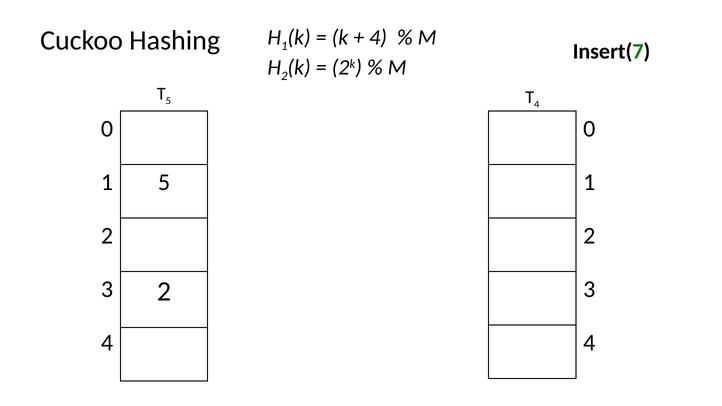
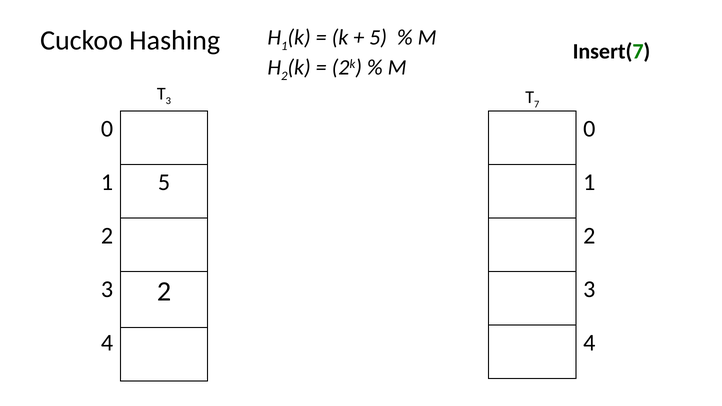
4: 4 -> 5 (378, 37)
5: 5 -> 3 (168, 101)
4: 4 -> 7 (537, 105)
